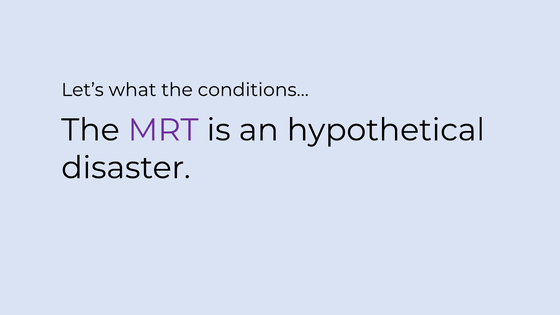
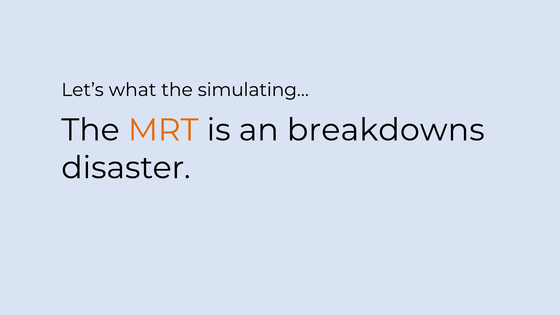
conditions…: conditions… -> simulating… (253, 90)
MRT colour: purple -> orange (163, 130)
hypothetical: hypothetical -> breakdowns (386, 130)
